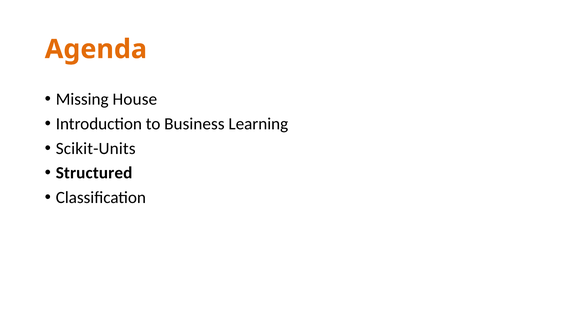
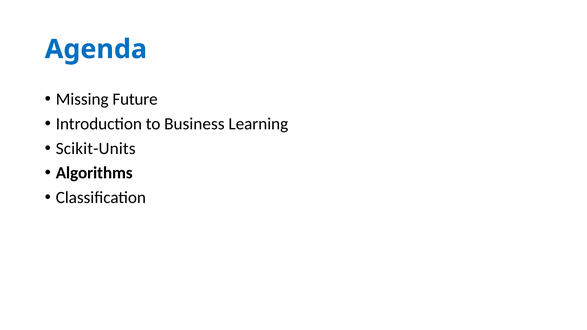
Agenda colour: orange -> blue (96, 49)
House: House -> Future (135, 99)
Structured: Structured -> Algorithms (94, 173)
